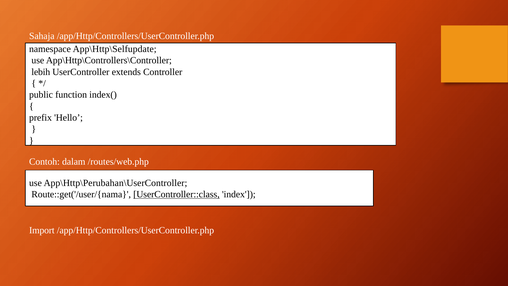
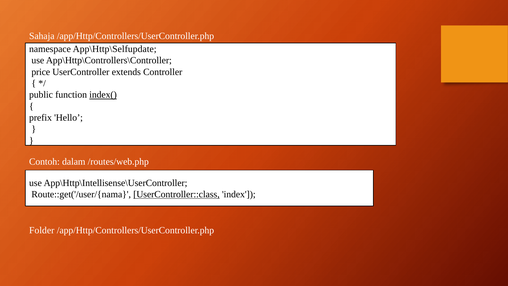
lebih: lebih -> price (41, 72)
index( underline: none -> present (103, 95)
App\Http\Perubahan\UserController: App\Http\Perubahan\UserController -> App\Http\Intellisense\UserController (116, 183)
Import: Import -> Folder (42, 230)
